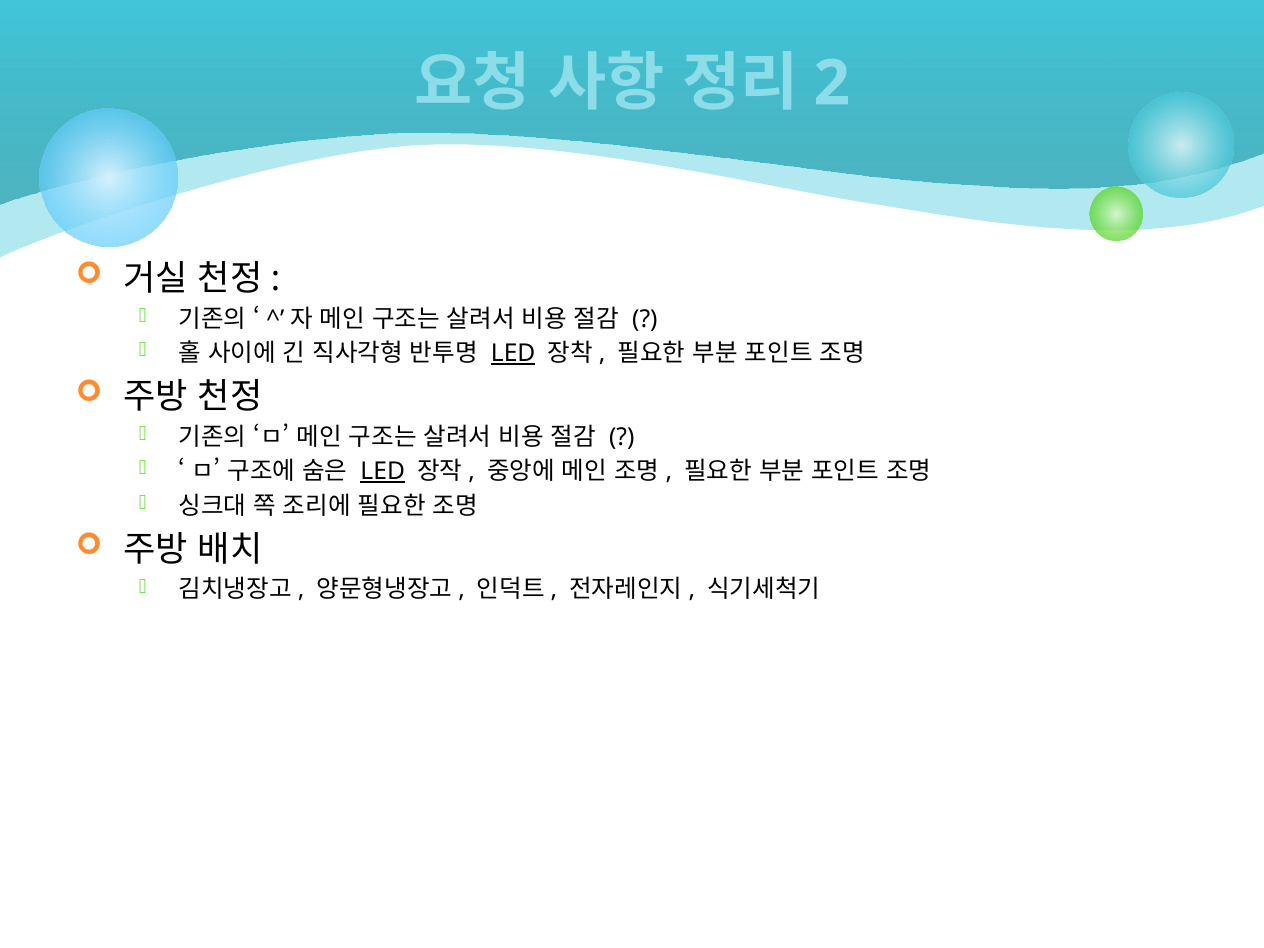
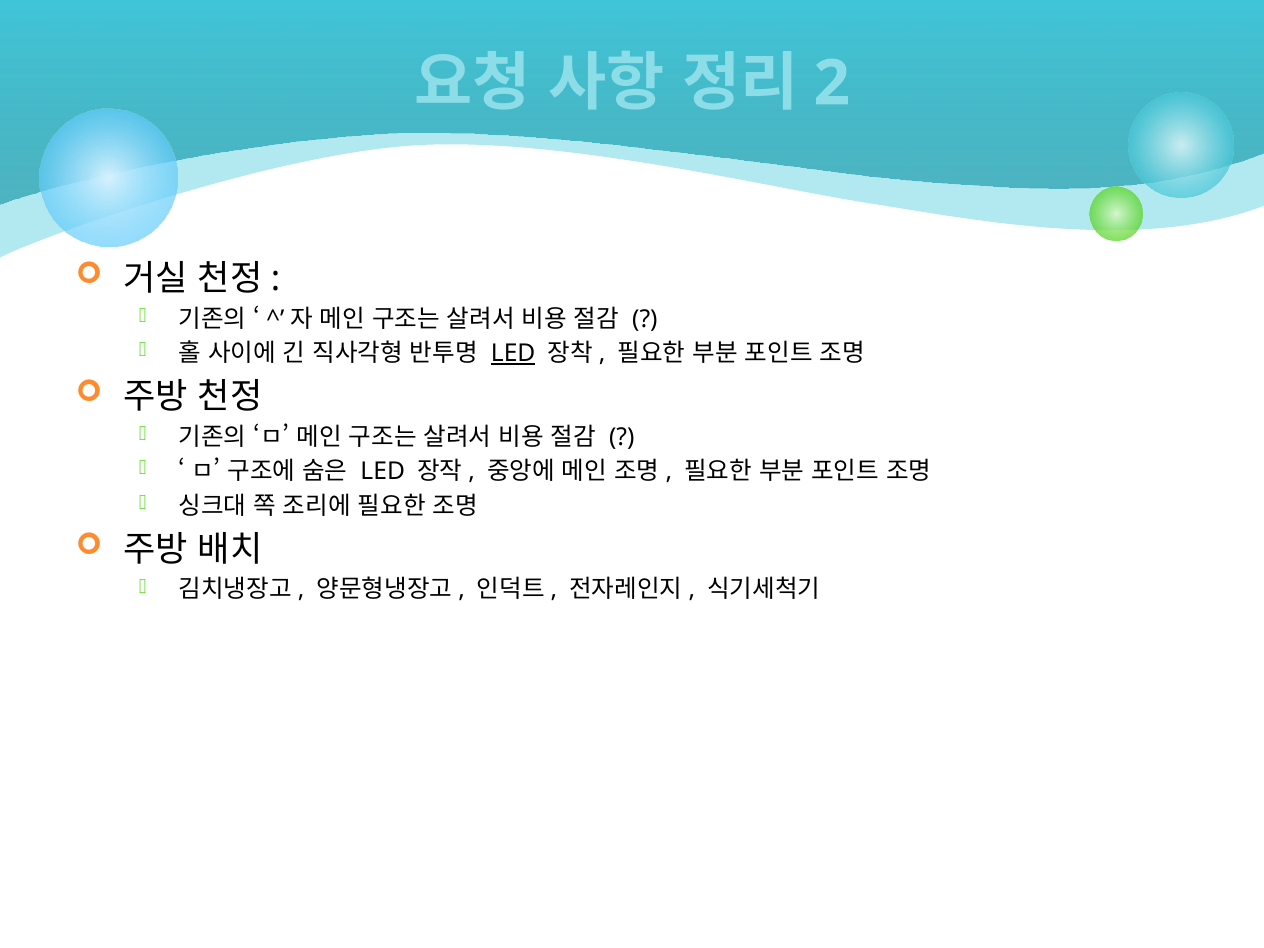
LED underline: present -> none (383, 472)
